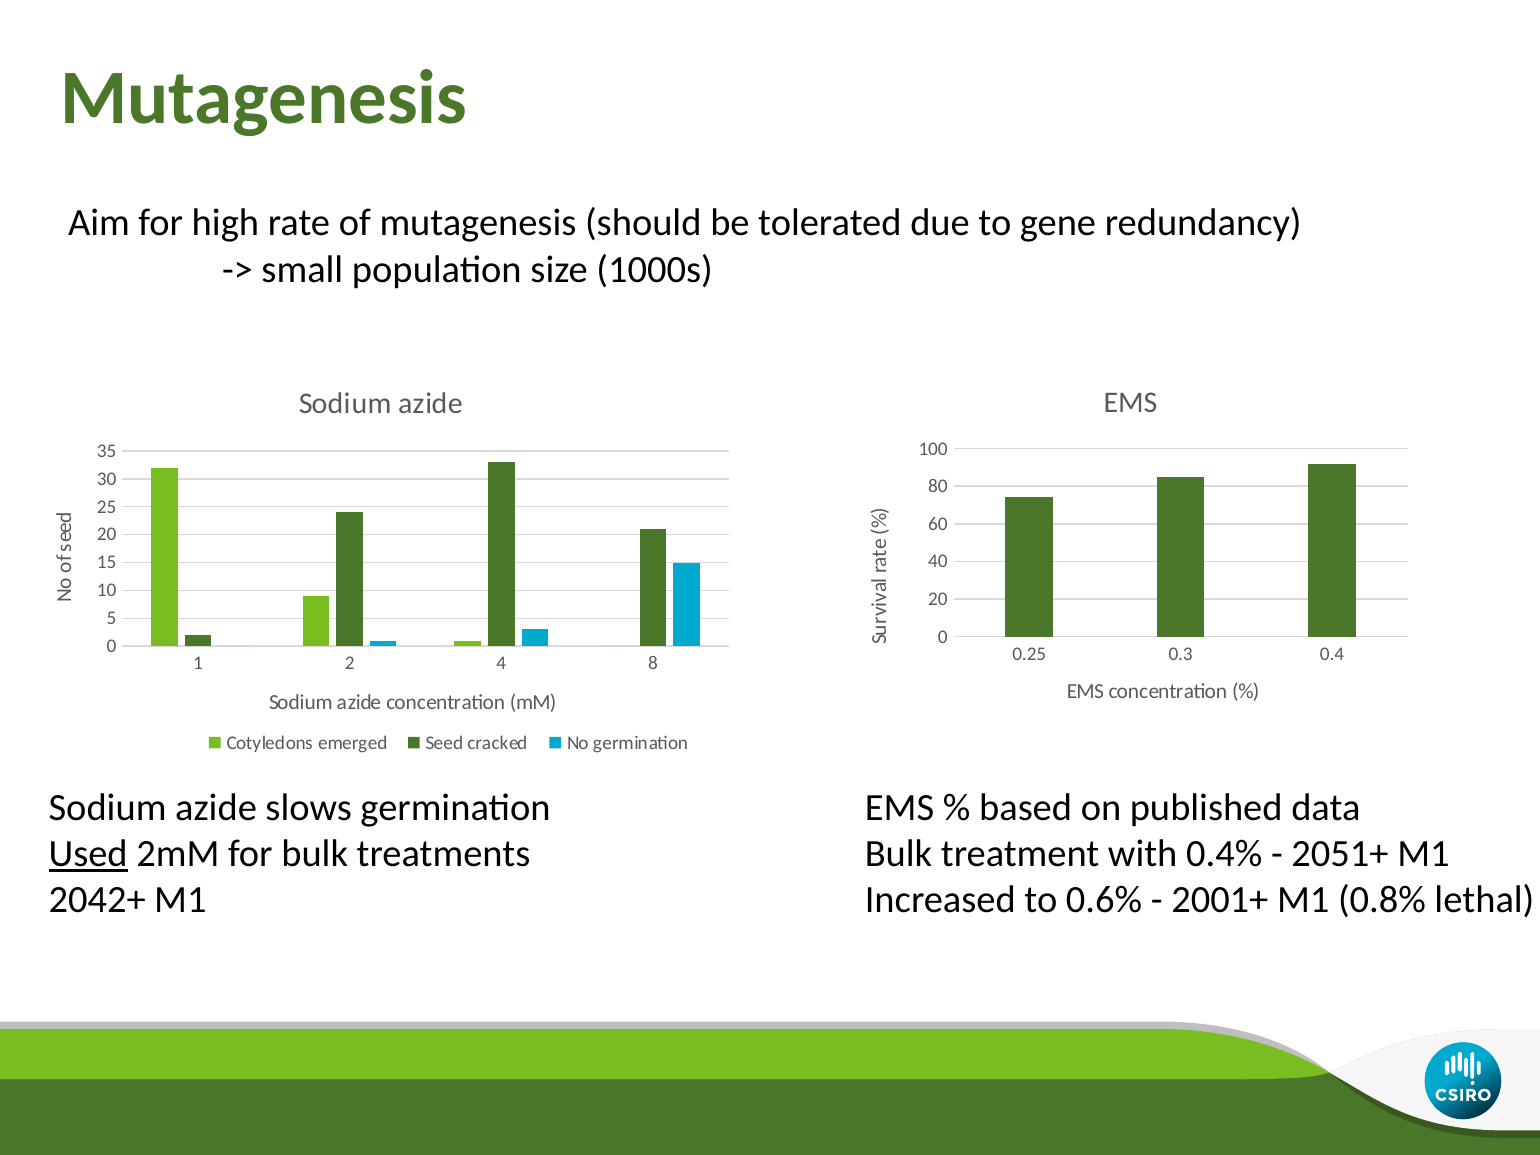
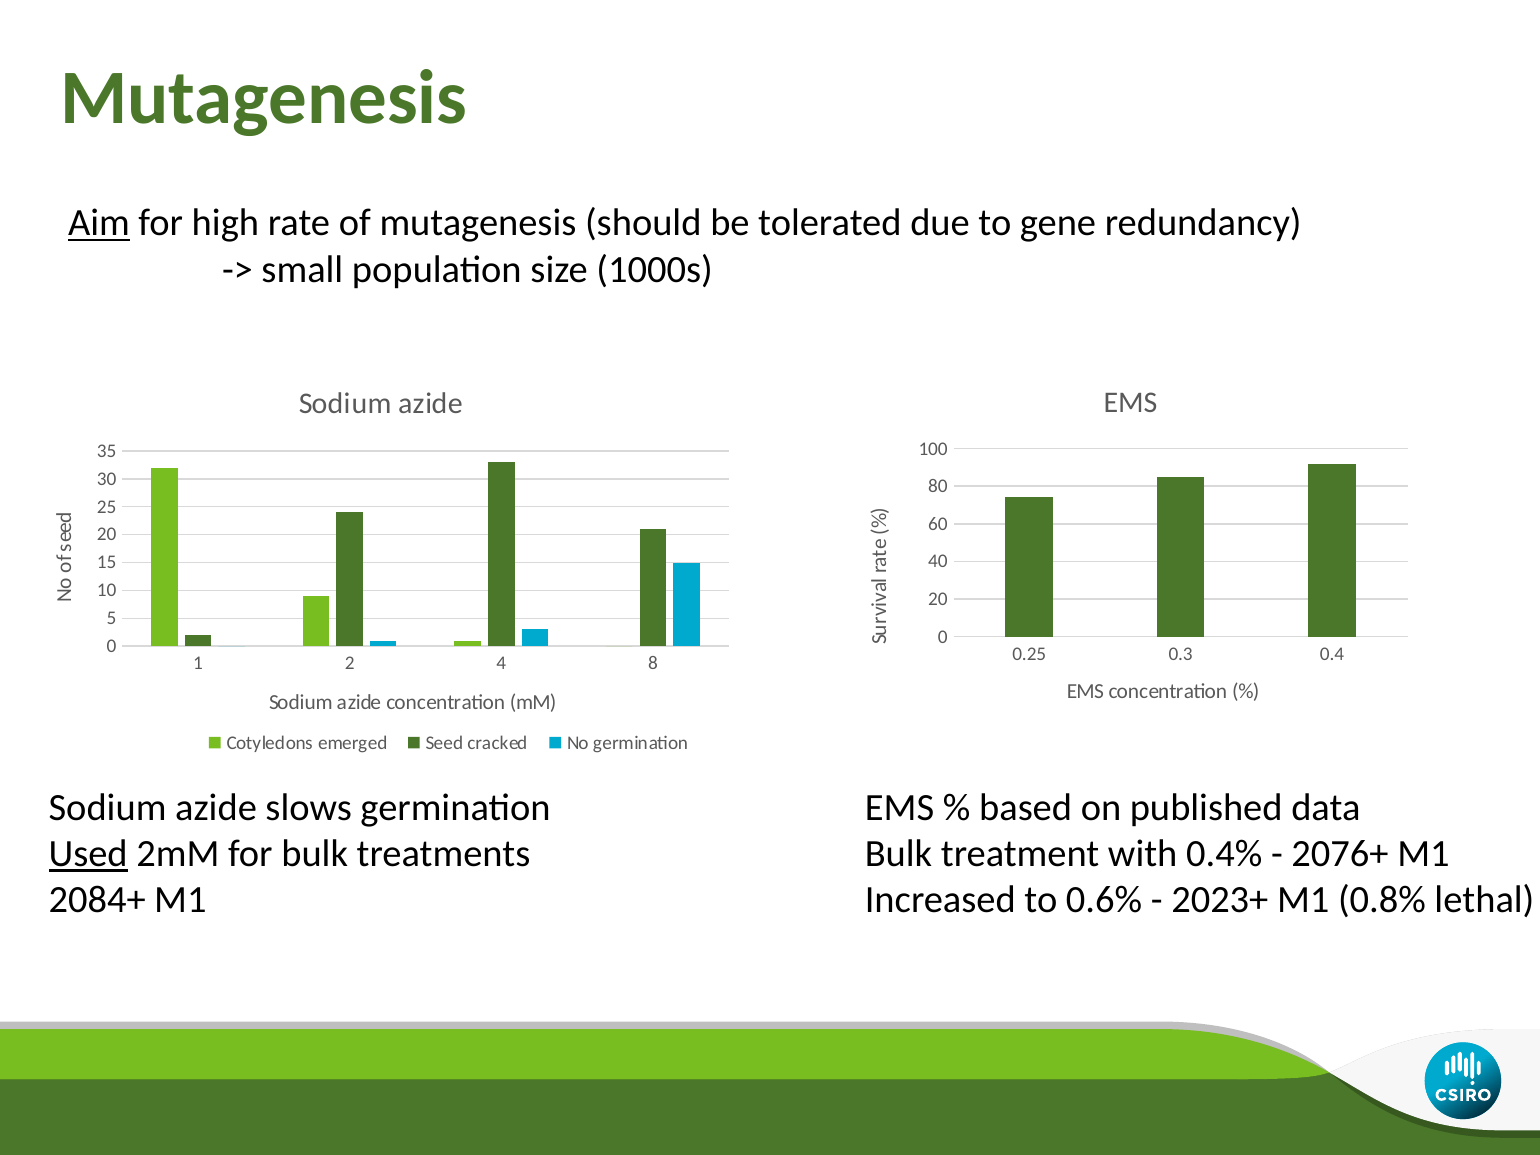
Aim underline: none -> present (99, 223)
2051+: 2051+ -> 2076+ (1340, 854)
2042+: 2042+ -> 2084+ (97, 900)
2001+: 2001+ -> 2023+ (1220, 900)
